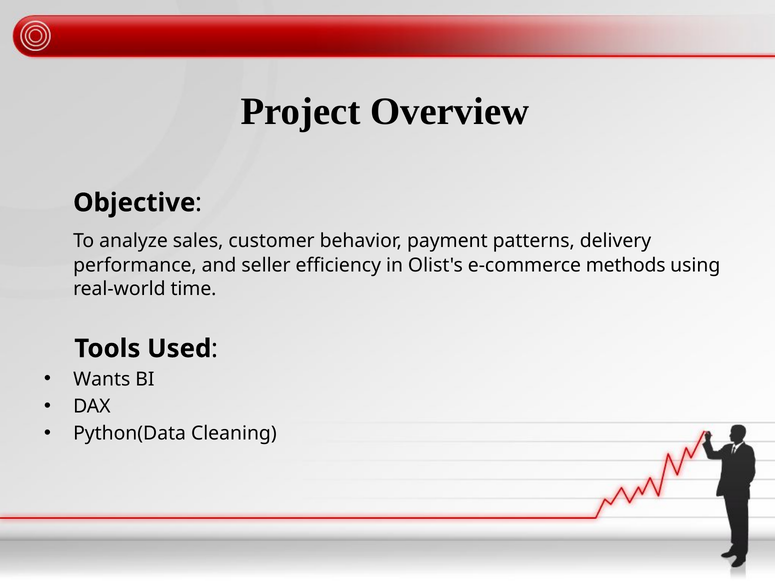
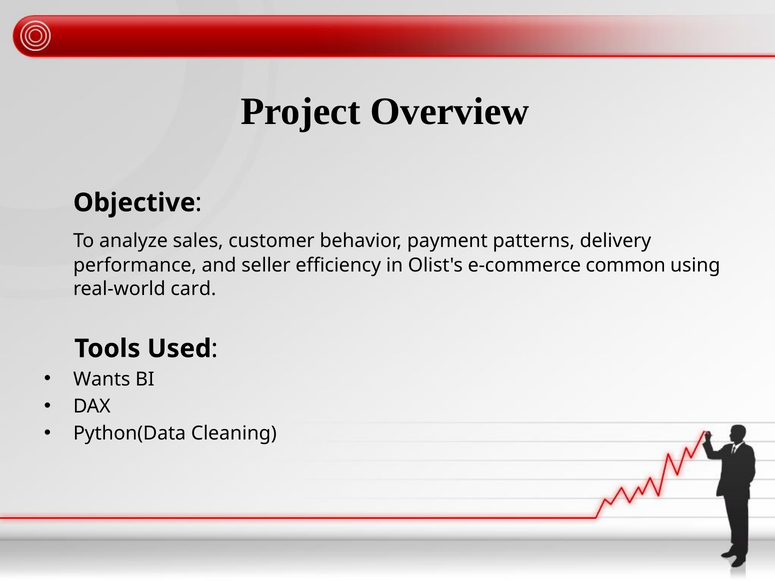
methods: methods -> common (626, 266)
time: time -> card (193, 289)
